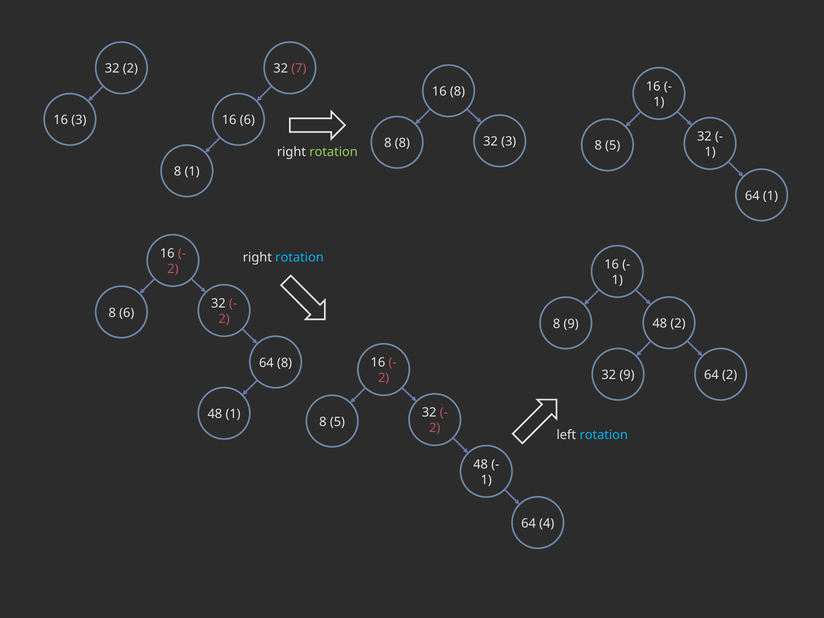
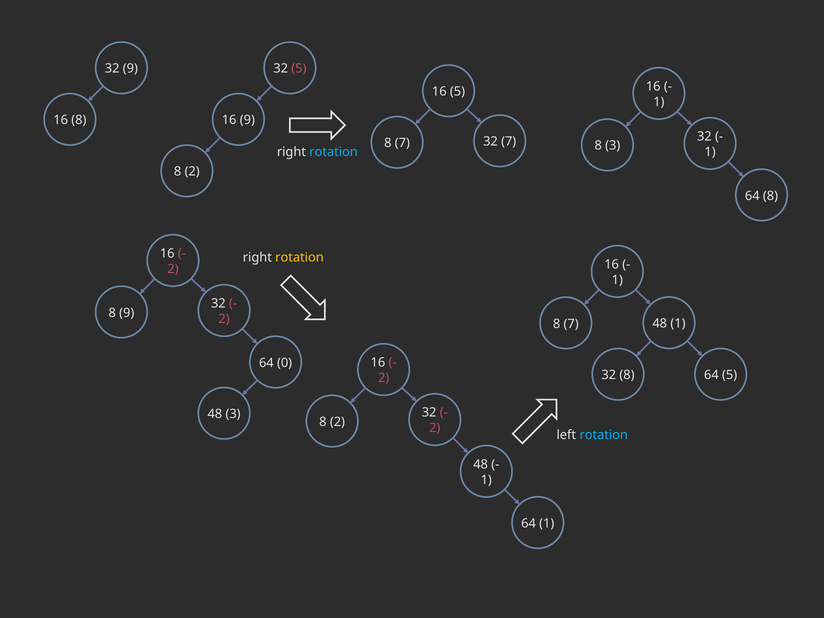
32 2: 2 -> 9 (130, 69)
32 7: 7 -> 5 (299, 69)
16 8: 8 -> 5 (458, 92)
16 3: 3 -> 8 (79, 120)
16 6: 6 -> 9 (247, 120)
32 3: 3 -> 7 (509, 142)
8: 8 -> 7 (402, 143)
5: 5 -> 3 (613, 146)
rotation colour: light green -> light blue (334, 152)
1: 1 -> 2 (192, 172)
64 1: 1 -> 8 (771, 196)
rotation colour: light blue -> yellow (299, 258)
8 6: 6 -> 9 (127, 313)
48 2: 2 -> 1 (678, 324)
9: 9 -> 7 (571, 324)
64 8: 8 -> 0 (285, 363)
32 9: 9 -> 8 (627, 375)
64 2: 2 -> 5 (730, 375)
48 1: 1 -> 3 (233, 414)
5: 5 -> 2 (337, 422)
64 4: 4 -> 1 (547, 523)
